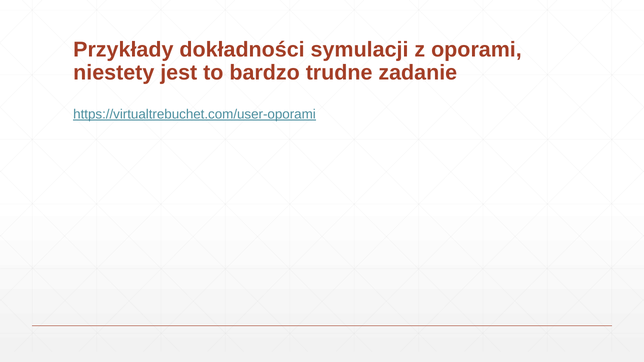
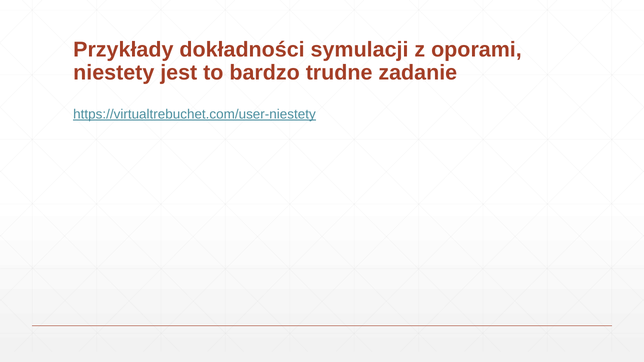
https://virtualtrebuchet.com/user-oporami: https://virtualtrebuchet.com/user-oporami -> https://virtualtrebuchet.com/user-niestety (194, 114)
